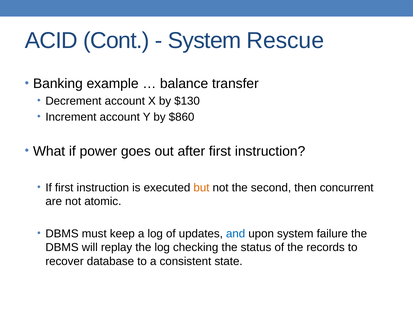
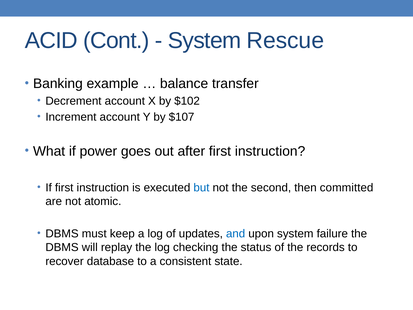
$130: $130 -> $102 (187, 101)
$860: $860 -> $107 (182, 117)
but colour: orange -> blue (201, 188)
concurrent: concurrent -> committed (347, 188)
